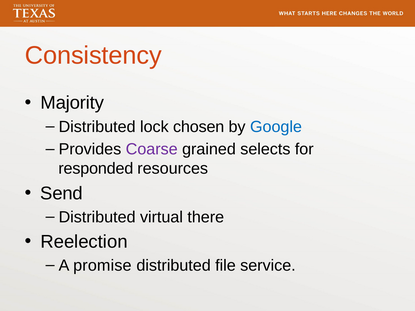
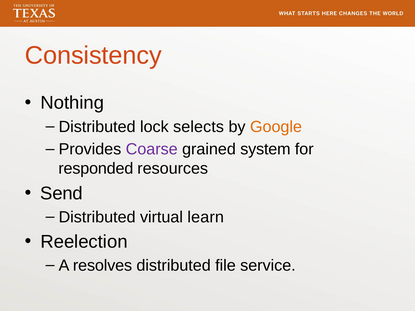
Majority: Majority -> Nothing (72, 103)
chosen: chosen -> selects (199, 127)
Google colour: blue -> orange (276, 127)
selects: selects -> system (265, 149)
there: there -> learn (206, 217)
promise: promise -> resolves (103, 266)
